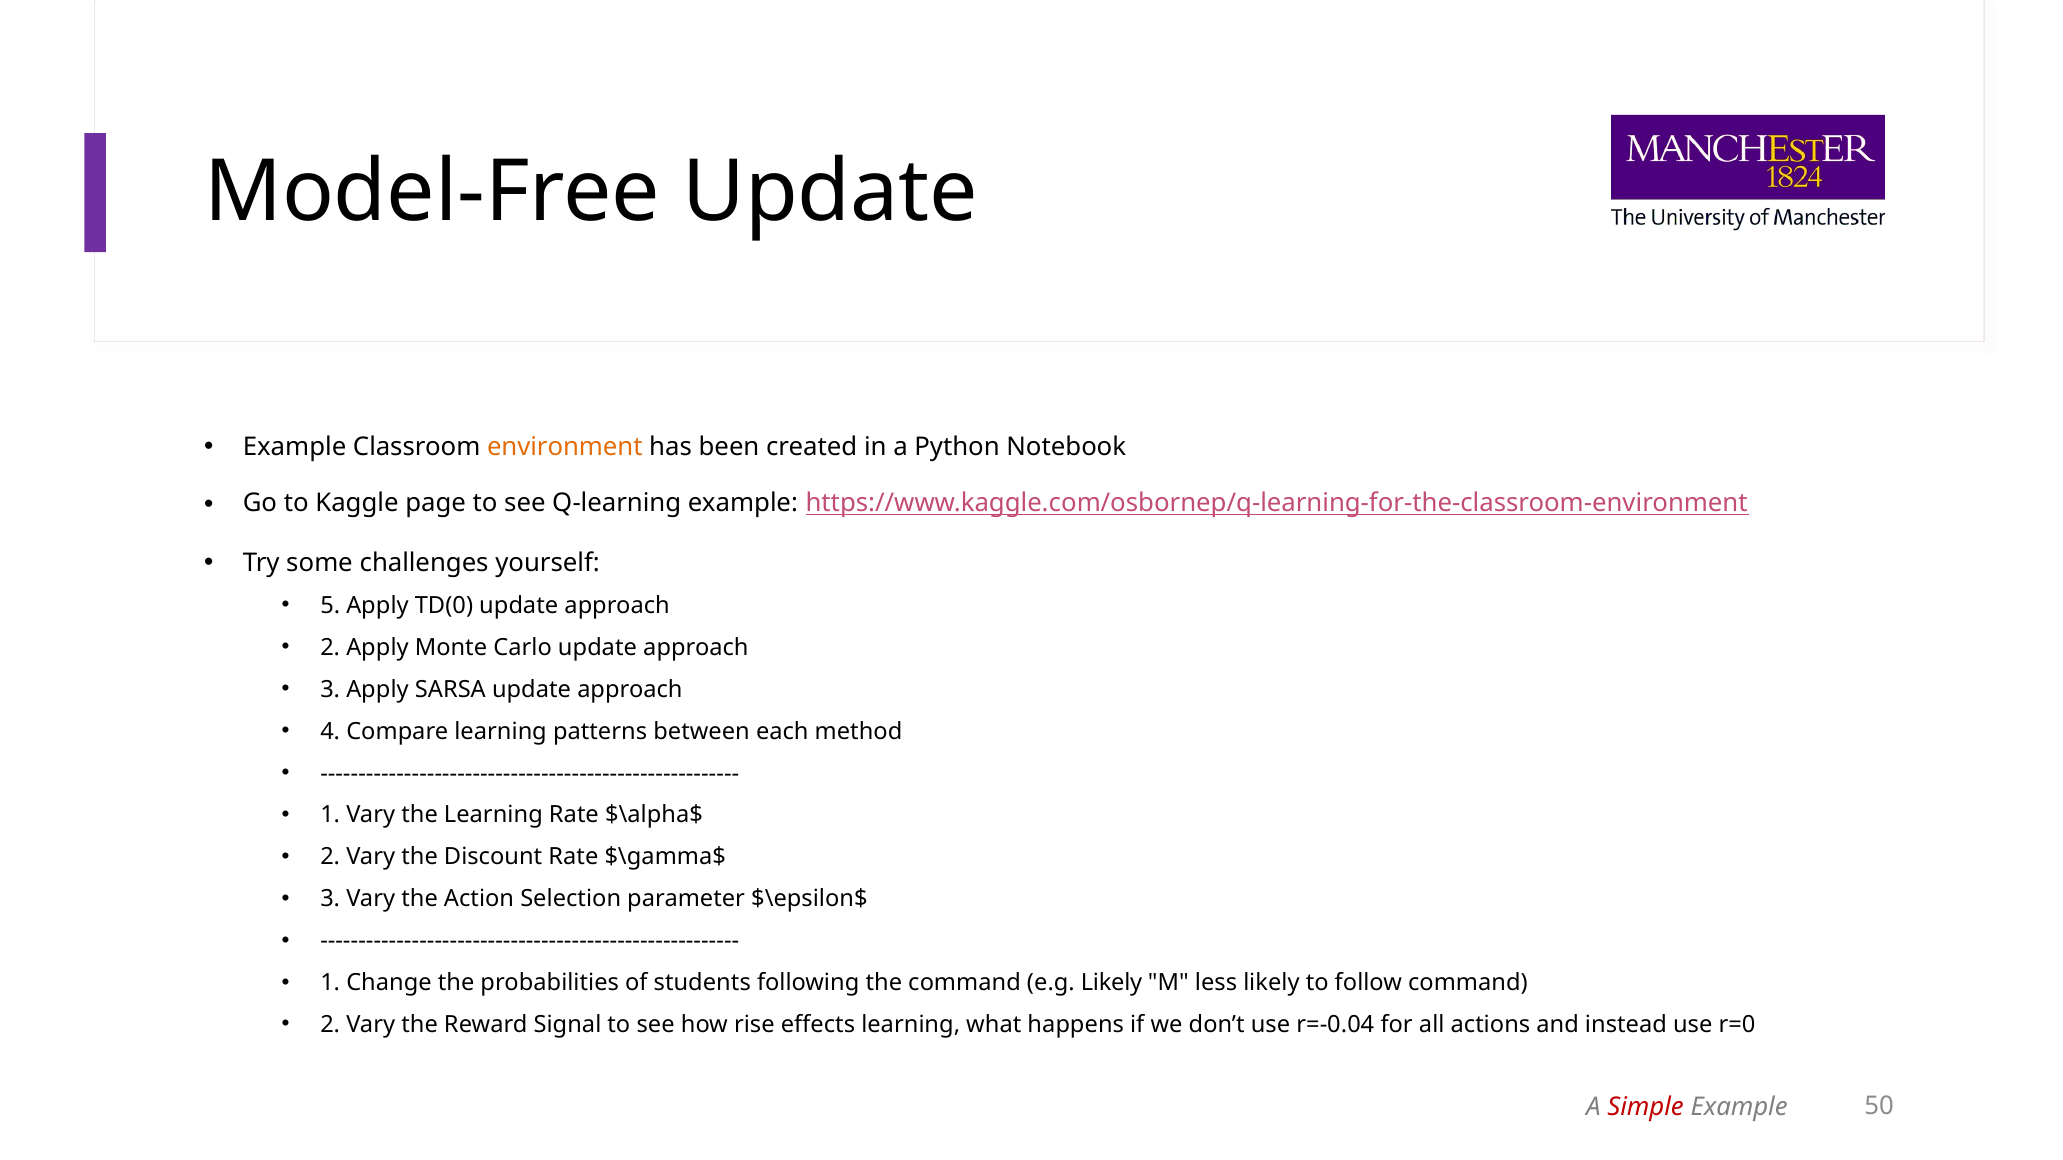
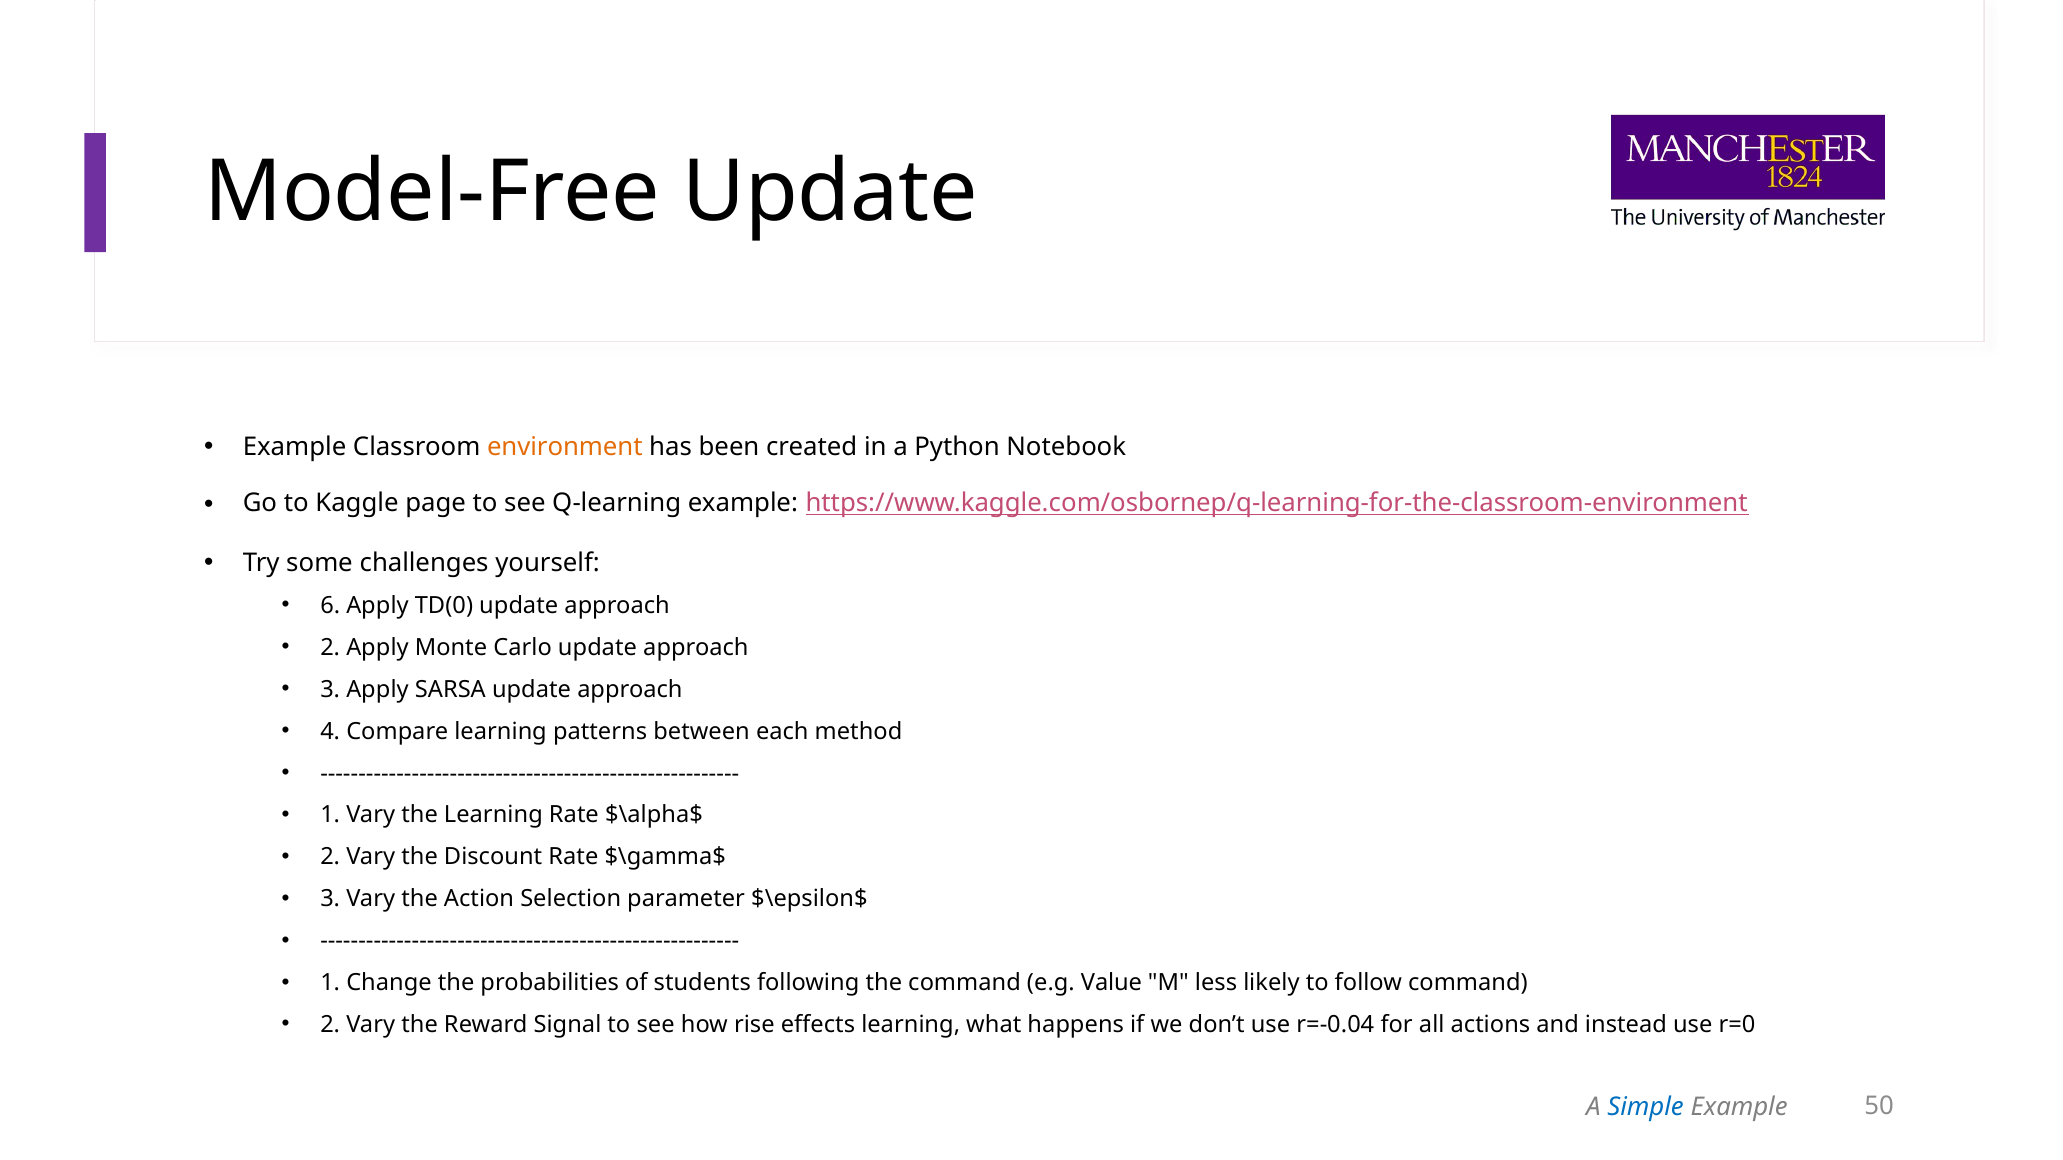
5: 5 -> 6 (330, 606)
e.g Likely: Likely -> Value (1111, 983)
Simple colour: red -> blue (1646, 1108)
